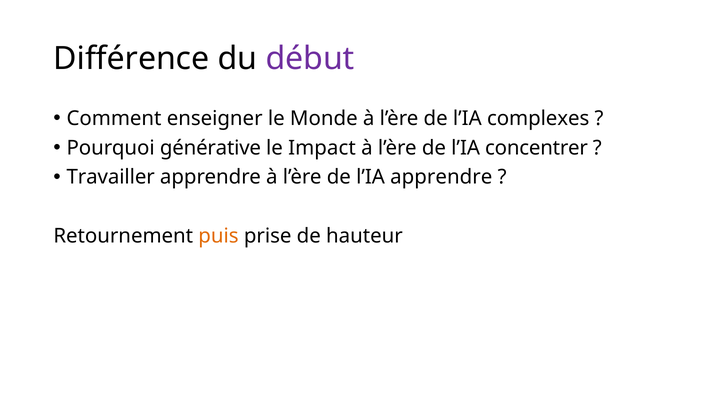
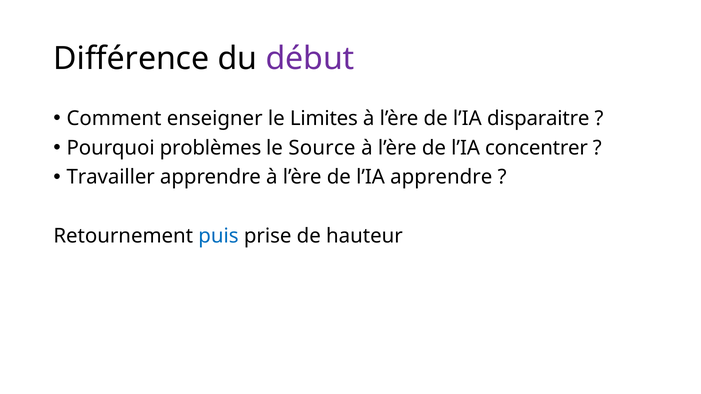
Monde: Monde -> Limites (324, 119)
complexes: complexes -> disparaitre (538, 119)
générative: générative -> problèmes (211, 148)
Impact: Impact -> Source (322, 148)
puis colour: orange -> blue (218, 236)
